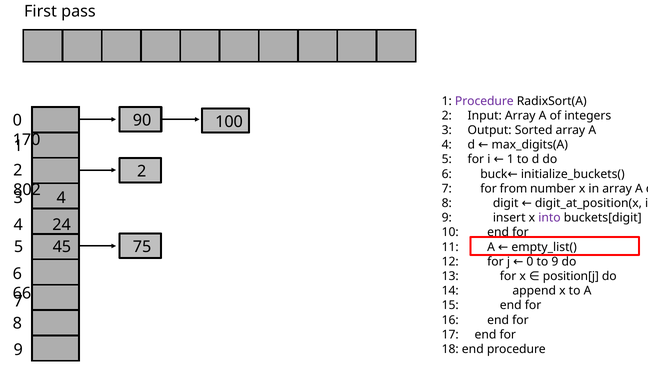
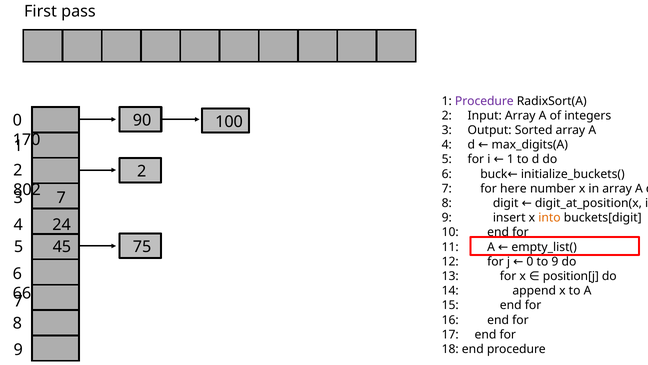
from: from -> here (513, 188)
4: 4 -> 7 (61, 198)
into colour: purple -> orange (549, 218)
